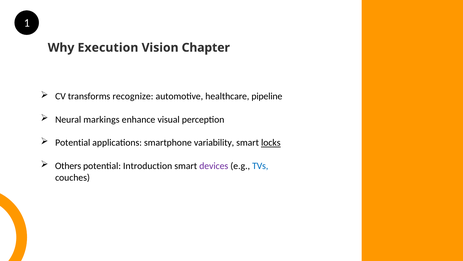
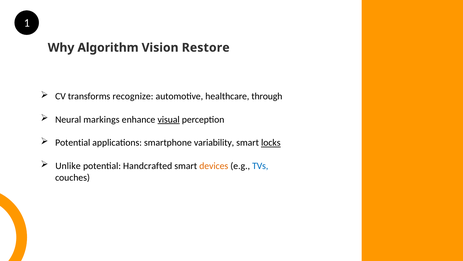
Execution: Execution -> Algorithm (108, 48)
Chapter: Chapter -> Restore (206, 48)
pipeline: pipeline -> through (267, 96)
visual underline: none -> present (169, 119)
Others: Others -> Unlike (68, 166)
Introduction: Introduction -> Handcrafted (148, 166)
devices colour: purple -> orange (214, 166)
